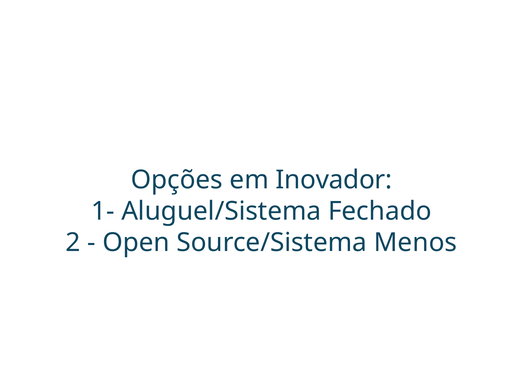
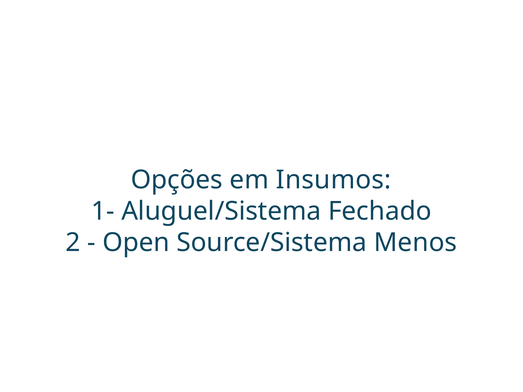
Inovador: Inovador -> Insumos (334, 180)
